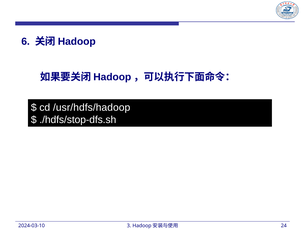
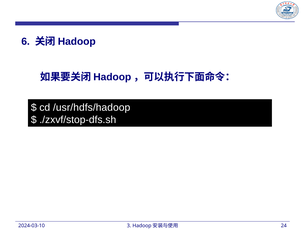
./hdfs/stop-dfs.sh: ./hdfs/stop-dfs.sh -> ./zxvf/stop-dfs.sh (78, 120)
